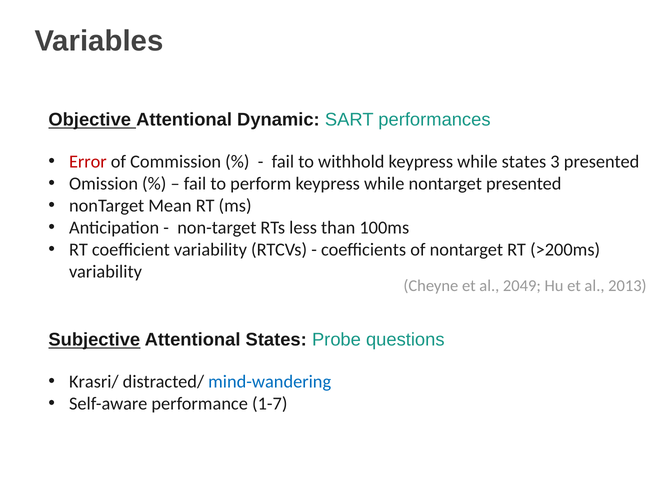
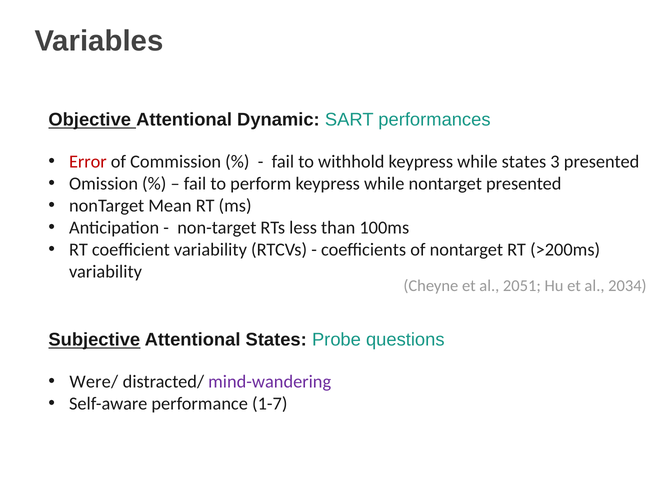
2049: 2049 -> 2051 (522, 286)
2013: 2013 -> 2034 (627, 286)
Krasri/: Krasri/ -> Were/ (94, 382)
mind-wandering colour: blue -> purple (270, 382)
